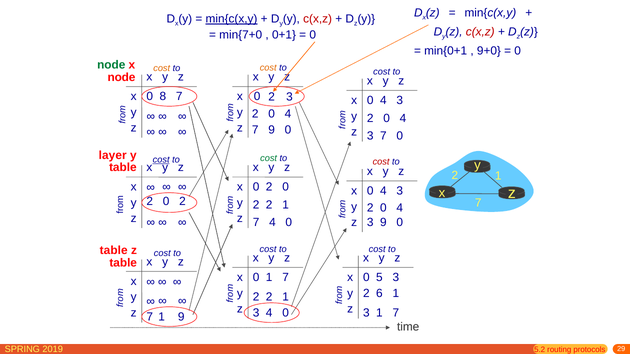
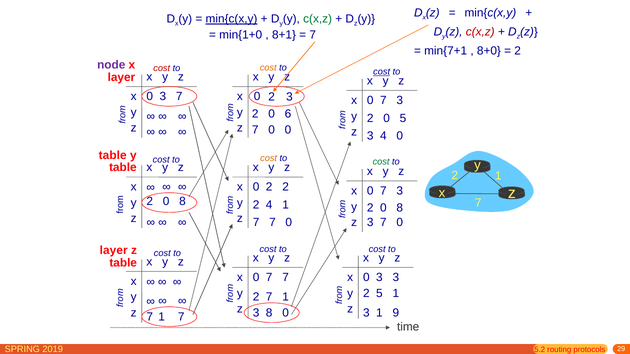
c(x,z colour: red -> green (318, 19)
min{7+0: min{7+0 -> min{1+0 (241, 35)
0+1: 0+1 -> 8+1 (284, 35)
0: 0 -> 7 (313, 35)
min{0+1: min{0+1 -> min{7+1 (446, 51)
9+0: 9+0 -> 8+0 (489, 51)
0: 0 -> 2 (518, 51)
node colour: green -> purple (111, 65)
cost colour: orange -> red (162, 68)
cost underline: none -> present (382, 72)
node: node -> layer (121, 77)
8: 8 -> 3 (163, 97)
4: 4 -> 7 (383, 101)
4: 4 -> 6 (288, 114)
4: 4 -> 5 (403, 119)
9: 9 -> 0 (272, 130)
3 7: 7 -> 4 (383, 136)
layer: layer -> table (113, 155)
cost colour: green -> orange (269, 158)
cost underline: present -> none (161, 160)
cost colour: red -> green (381, 162)
0: 0 -> 2 (286, 187)
4: 4 -> 7 (383, 191)
2: 2 -> 8 (182, 202)
2: 2 -> 4 (269, 205)
4: 4 -> 8 (400, 208)
4: 4 -> 7 (272, 223)
9: 9 -> 7 (383, 223)
table: table -> layer (114, 251)
1: 1 -> 7 (269, 278)
5: 5 -> 3 (379, 278)
2 6: 6 -> 5 (379, 293)
2: 2 -> 7 (269, 297)
3 4: 4 -> 8 (269, 313)
3 1 7: 7 -> 9 (396, 313)
7 1 9: 9 -> 7 (181, 317)
